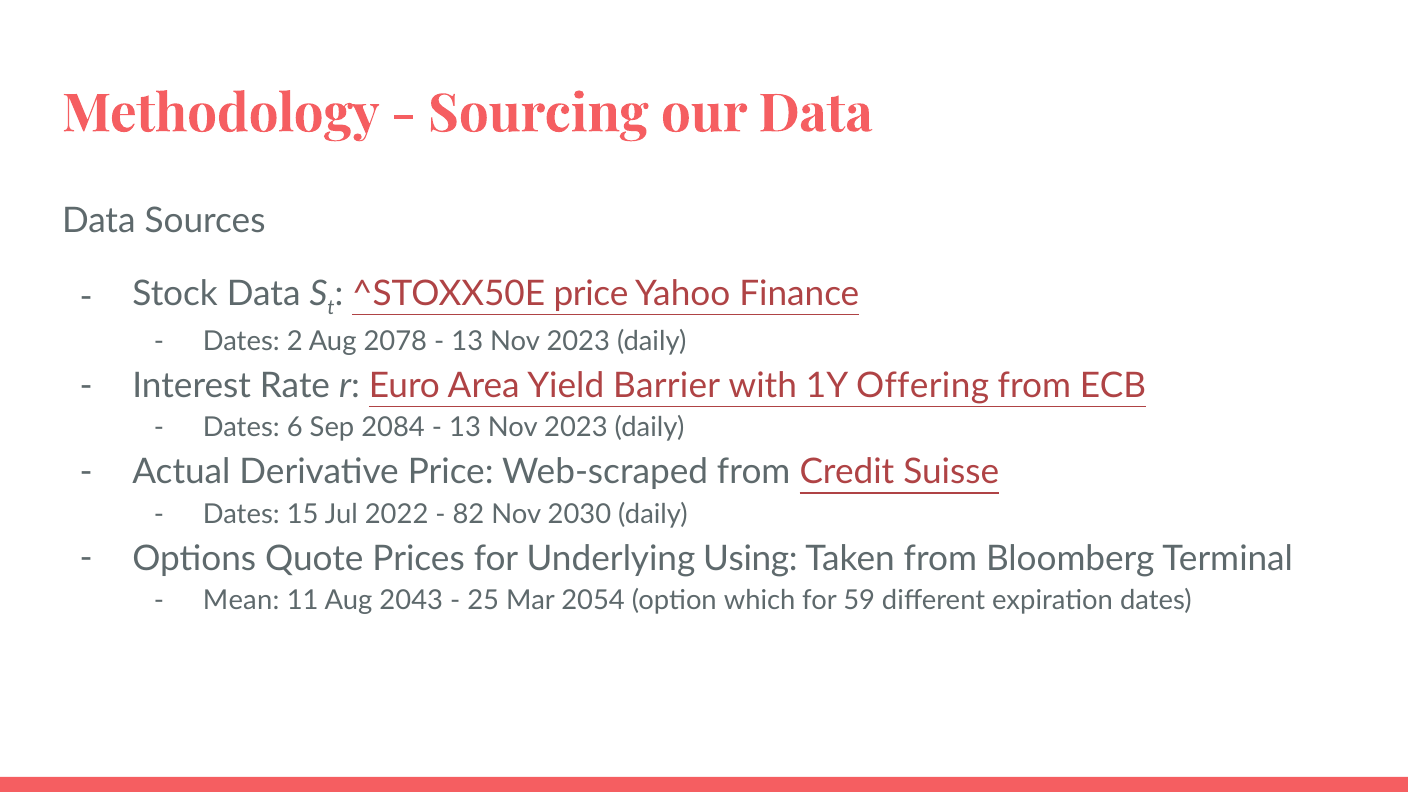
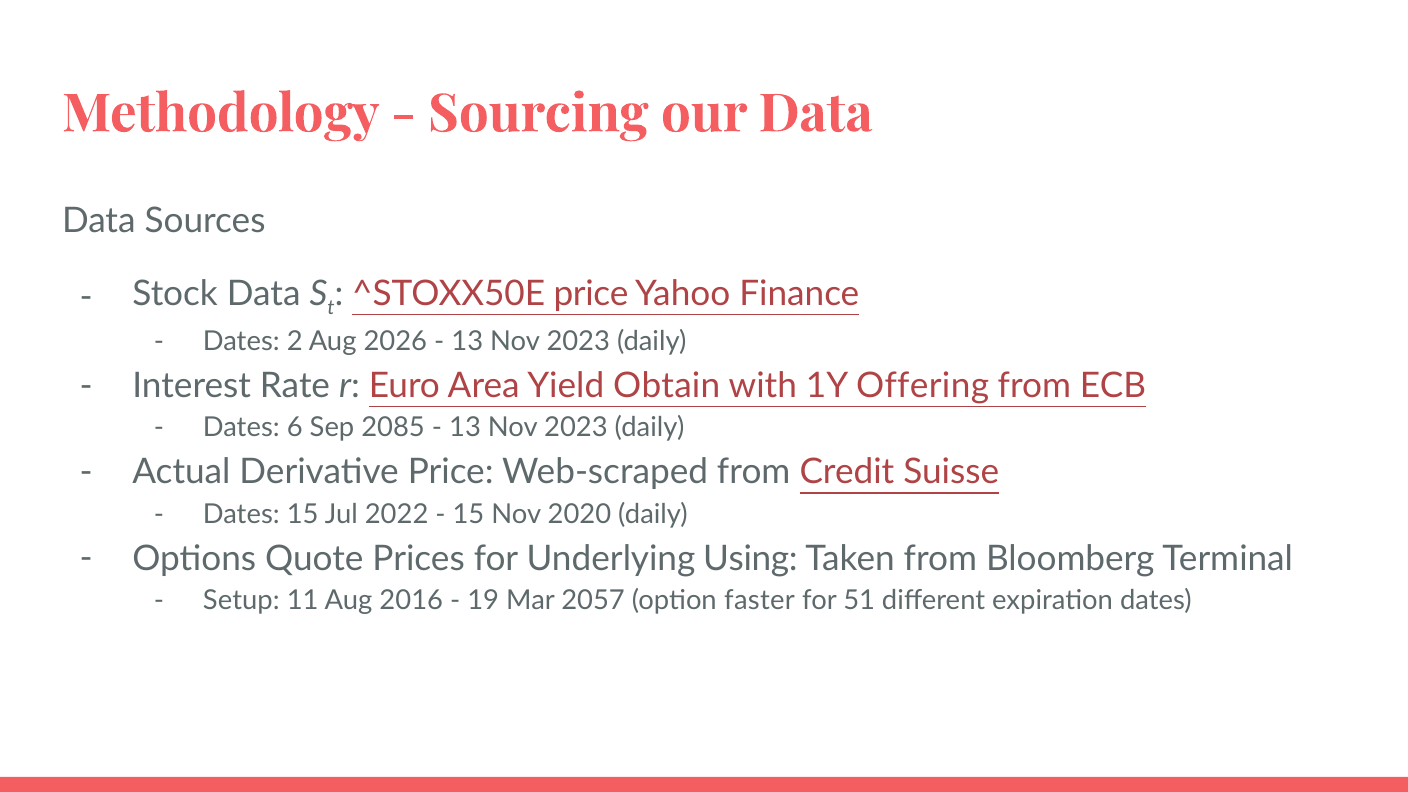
2078: 2078 -> 2026 (395, 341)
Barrier: Barrier -> Obtain (667, 386)
2084: 2084 -> 2085 (393, 428)
82: 82 -> 15 (468, 514)
2030: 2030 -> 2020 (579, 514)
Mean: Mean -> Setup (241, 600)
2043: 2043 -> 2016 (411, 600)
25: 25 -> 19 (483, 600)
2054: 2054 -> 2057 (593, 600)
which: which -> faster (759, 600)
59: 59 -> 51 (859, 600)
